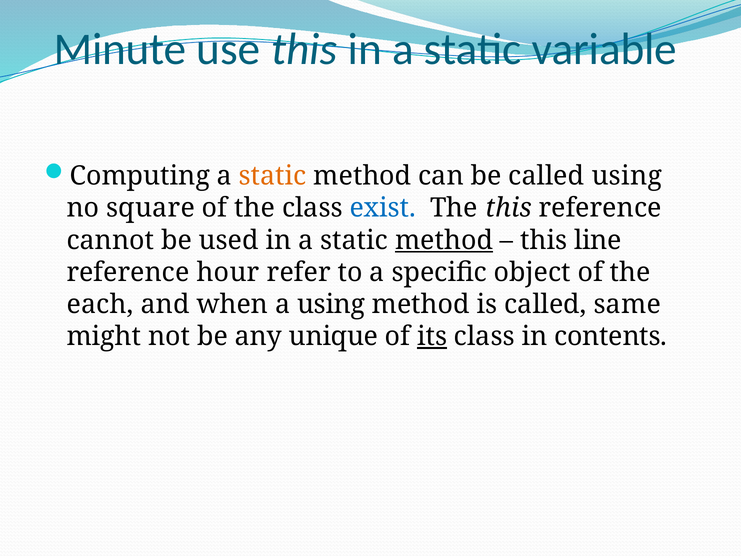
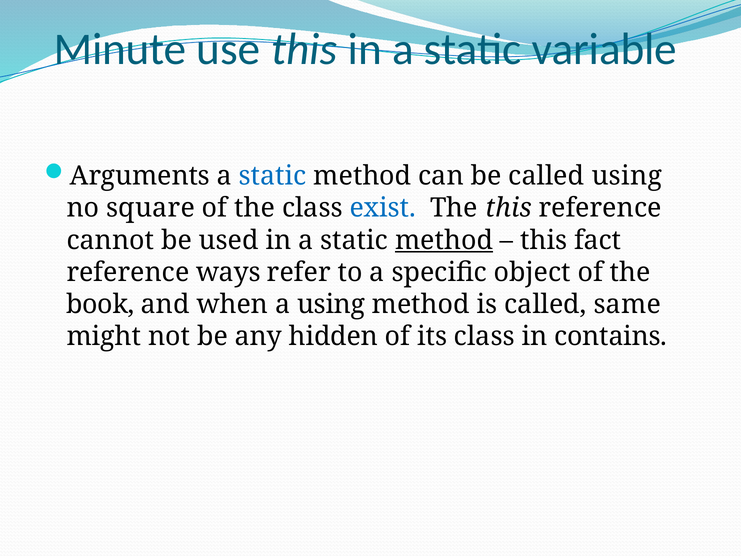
Computing: Computing -> Arguments (140, 176)
static colour: orange -> blue (273, 176)
line: line -> fact (598, 240)
hour: hour -> ways (228, 272)
each: each -> book (100, 304)
unique: unique -> hidden (333, 336)
its underline: present -> none (432, 336)
contents: contents -> contains (611, 336)
